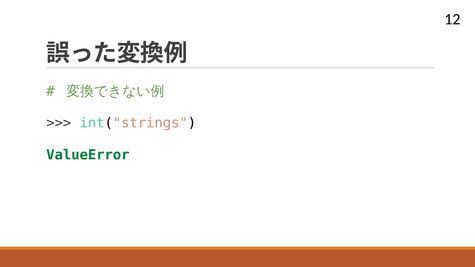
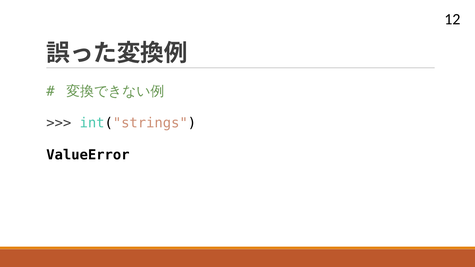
ValueError colour: green -> black (88, 155)
